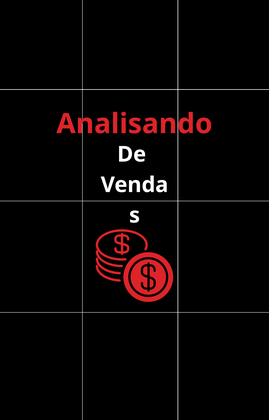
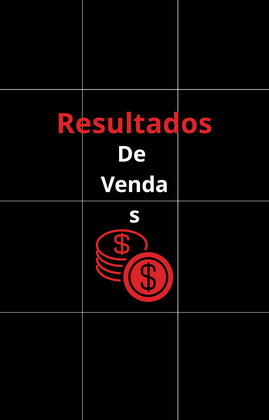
Analisando: Analisando -> Resultados (134, 124)
